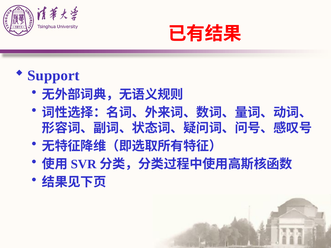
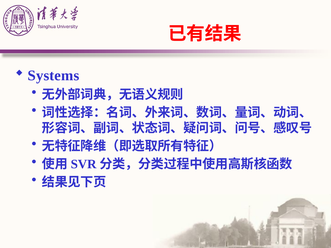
Support: Support -> Systems (54, 76)
